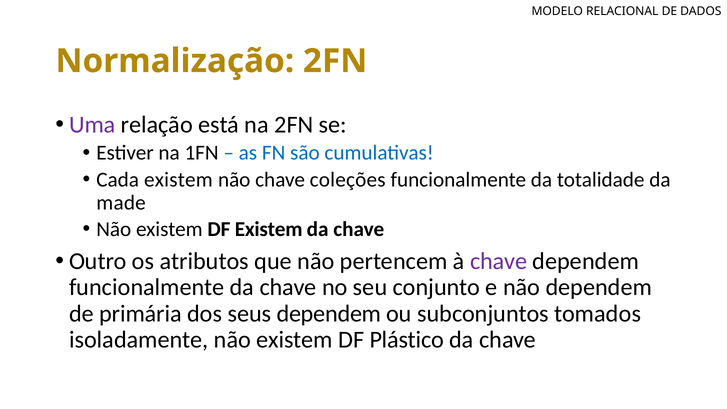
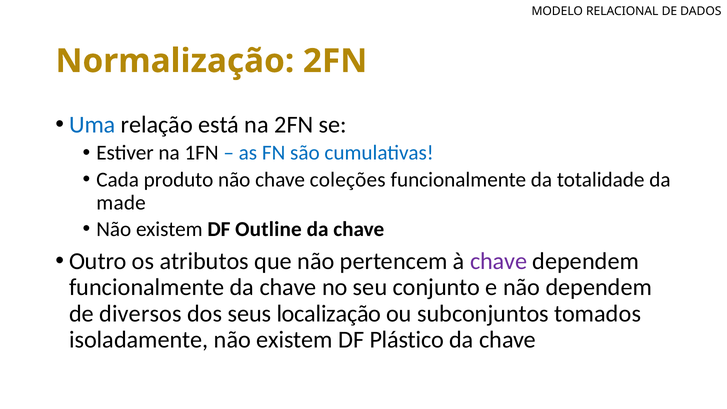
Uma colour: purple -> blue (92, 125)
Cada existem: existem -> produto (179, 180)
DF Existem: Existem -> Outline (268, 229)
primária: primária -> diversos (140, 314)
seus dependem: dependem -> localização (329, 314)
